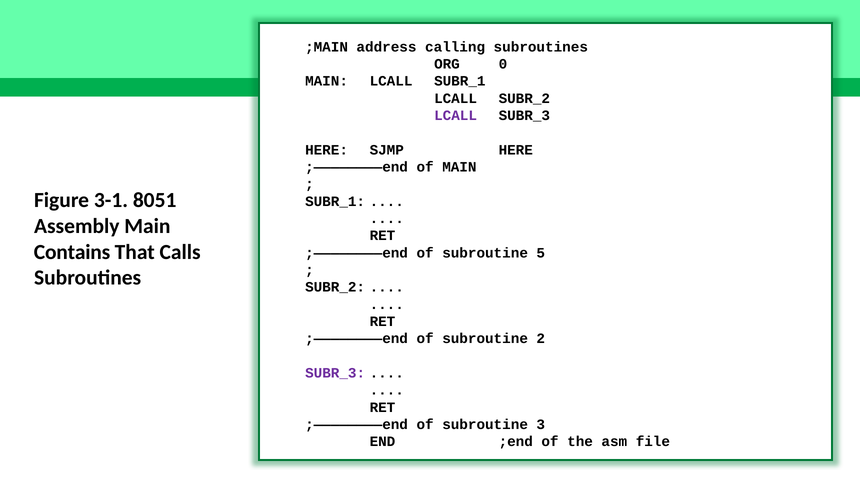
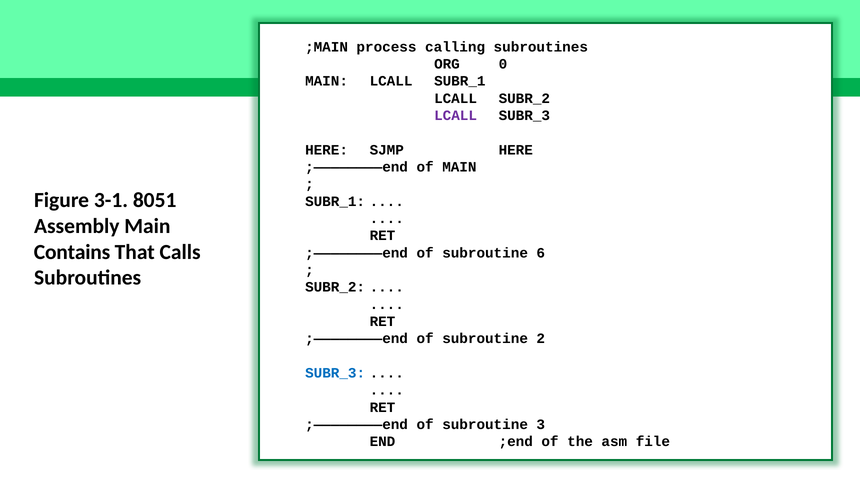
address: address -> process (387, 47)
5: 5 -> 6 (541, 253)
SUBR_3 colour: purple -> blue (335, 374)
